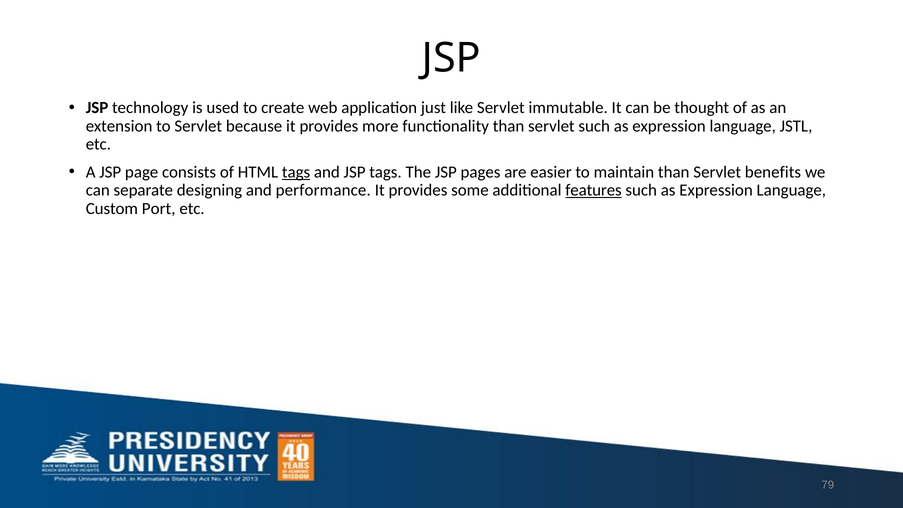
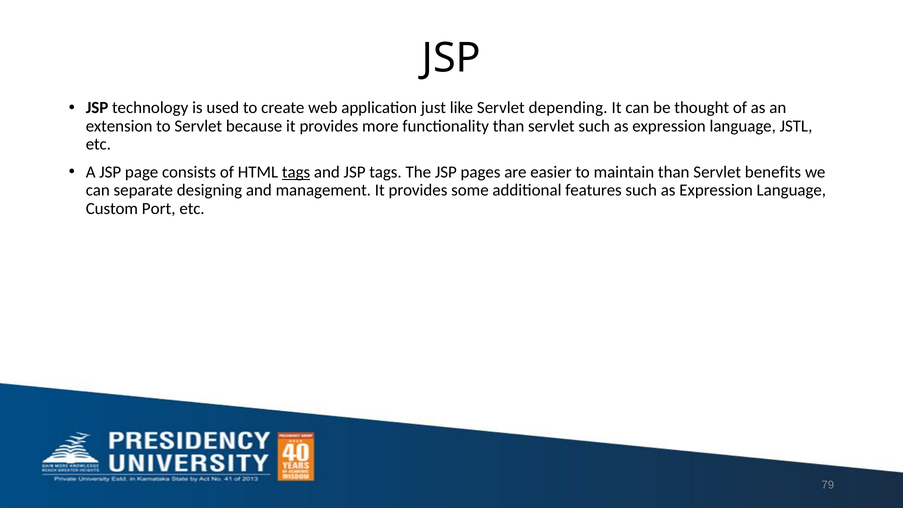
immutable: immutable -> depending (568, 108)
performance: performance -> management (323, 190)
features underline: present -> none (593, 190)
